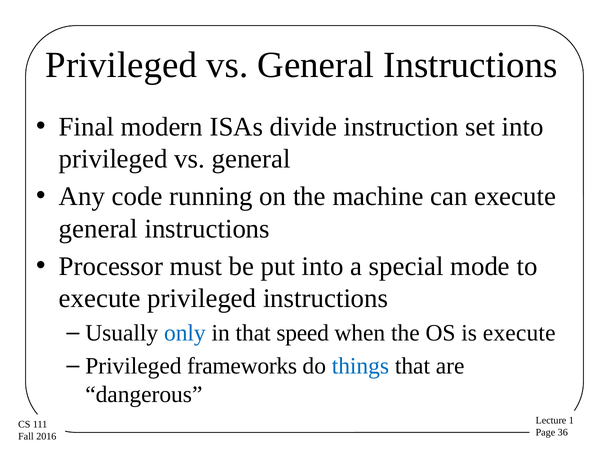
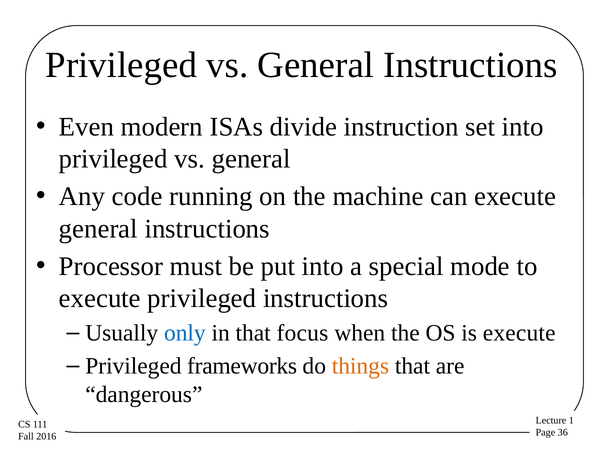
Final: Final -> Even (86, 127)
speed: speed -> focus (302, 333)
things colour: blue -> orange (360, 366)
